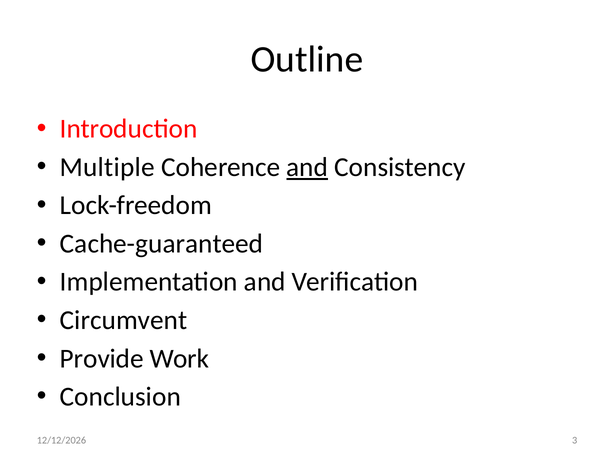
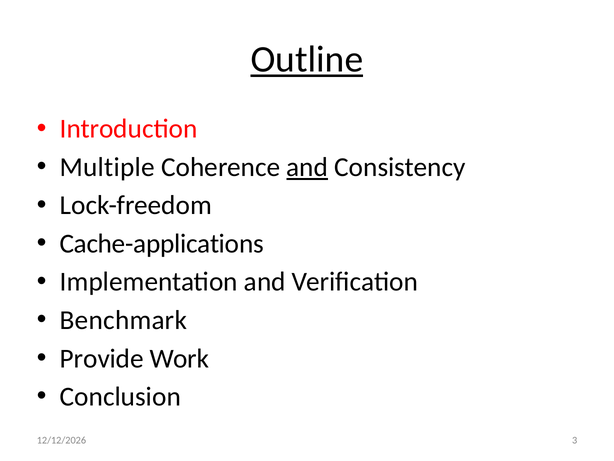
Outline underline: none -> present (307, 59)
Cache-guaranteed: Cache-guaranteed -> Cache-applications (162, 243)
Circumvent: Circumvent -> Benchmark (123, 320)
